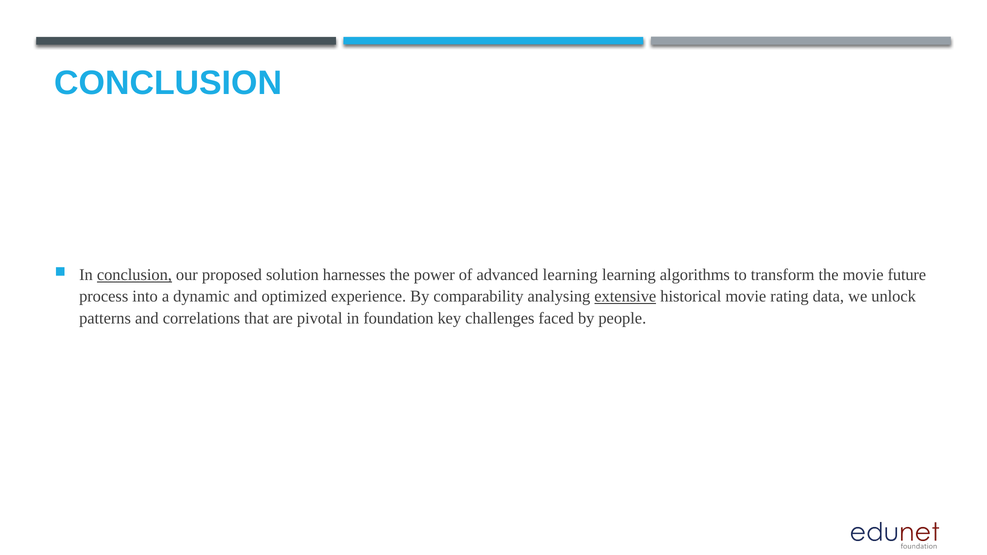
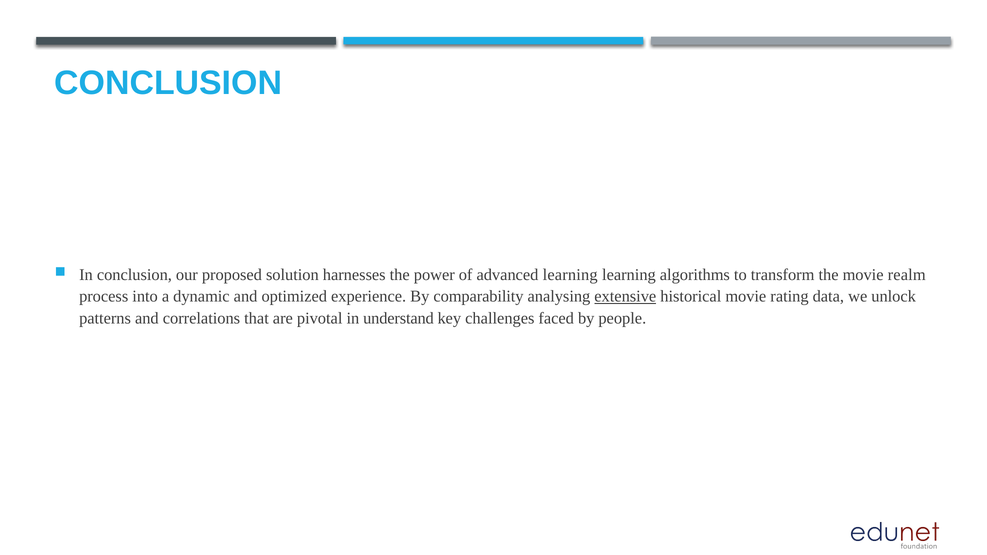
conclusion underline: present -> none (134, 275)
future: future -> realm (907, 275)
foundation: foundation -> understand (398, 318)
